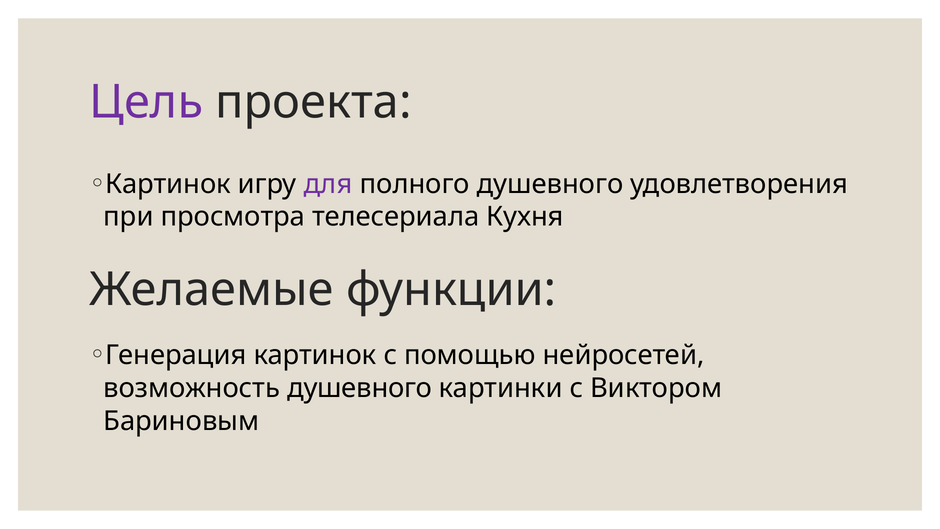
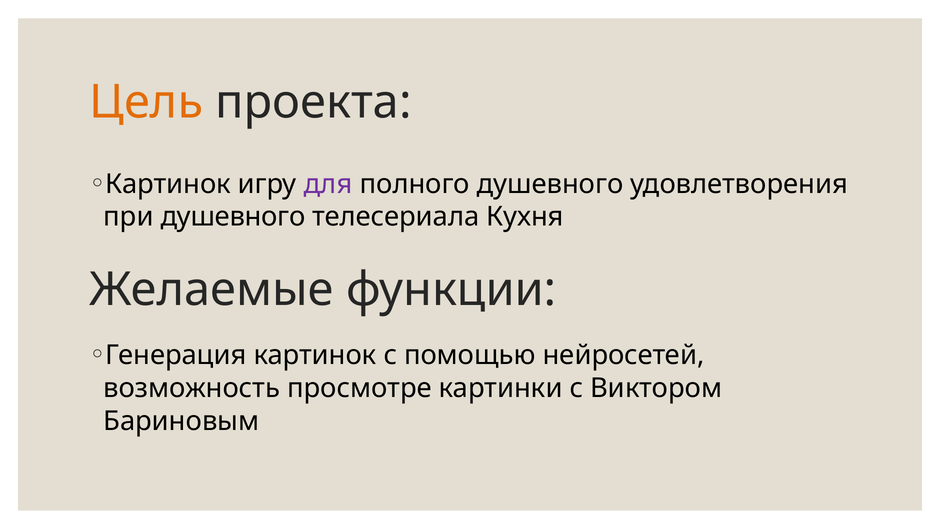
Цель colour: purple -> orange (146, 102)
при просмотра: просмотра -> душевного (233, 217)
возможность душевного: душевного -> просмотре (360, 388)
